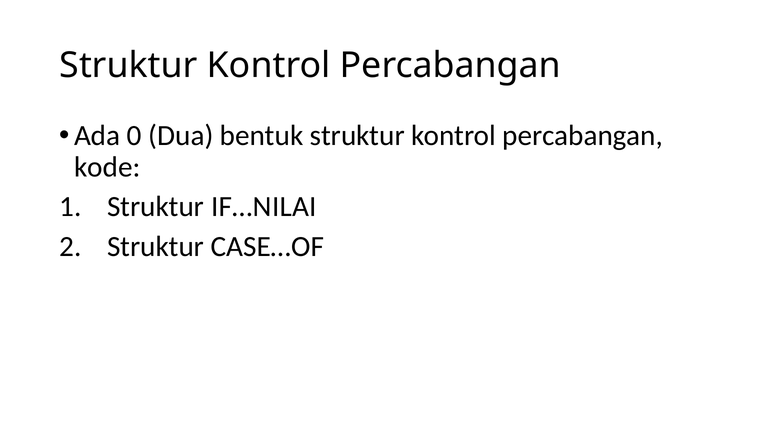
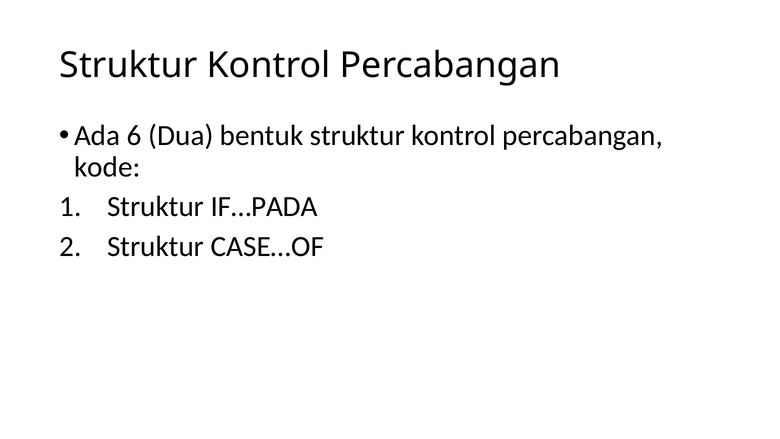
0: 0 -> 6 (134, 135)
IF…NILAI: IF…NILAI -> IF…PADA (264, 207)
